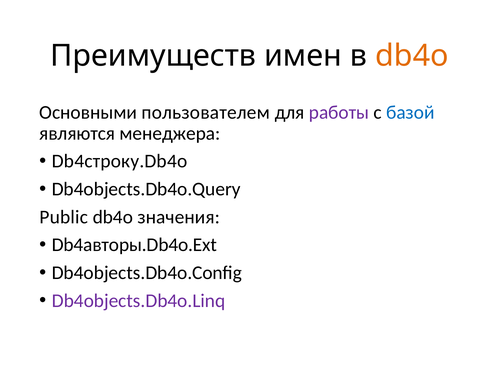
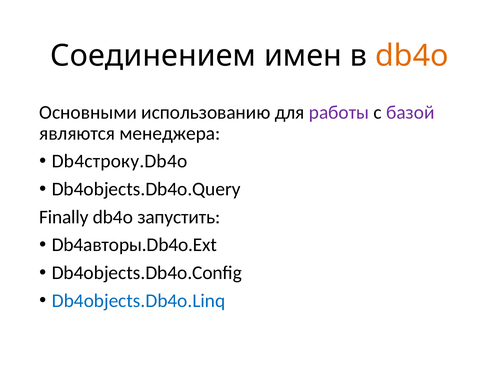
Преимуществ: Преимуществ -> Соединением (153, 56)
пользователем: пользователем -> использованию (206, 112)
базой colour: blue -> purple (410, 112)
Public: Public -> Finally (64, 217)
значения: значения -> запустить (179, 217)
Db4objects.Db4o.Linq colour: purple -> blue (139, 301)
